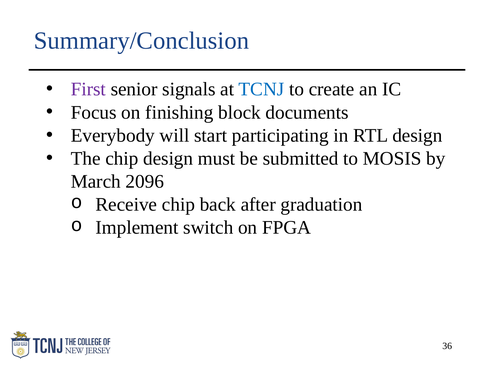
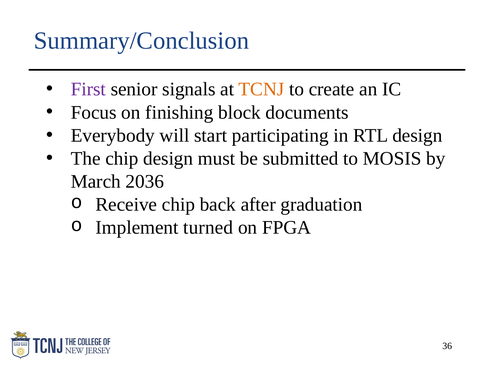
TCNJ colour: blue -> orange (261, 89)
2096: 2096 -> 2036 (145, 182)
switch: switch -> turned (208, 228)
